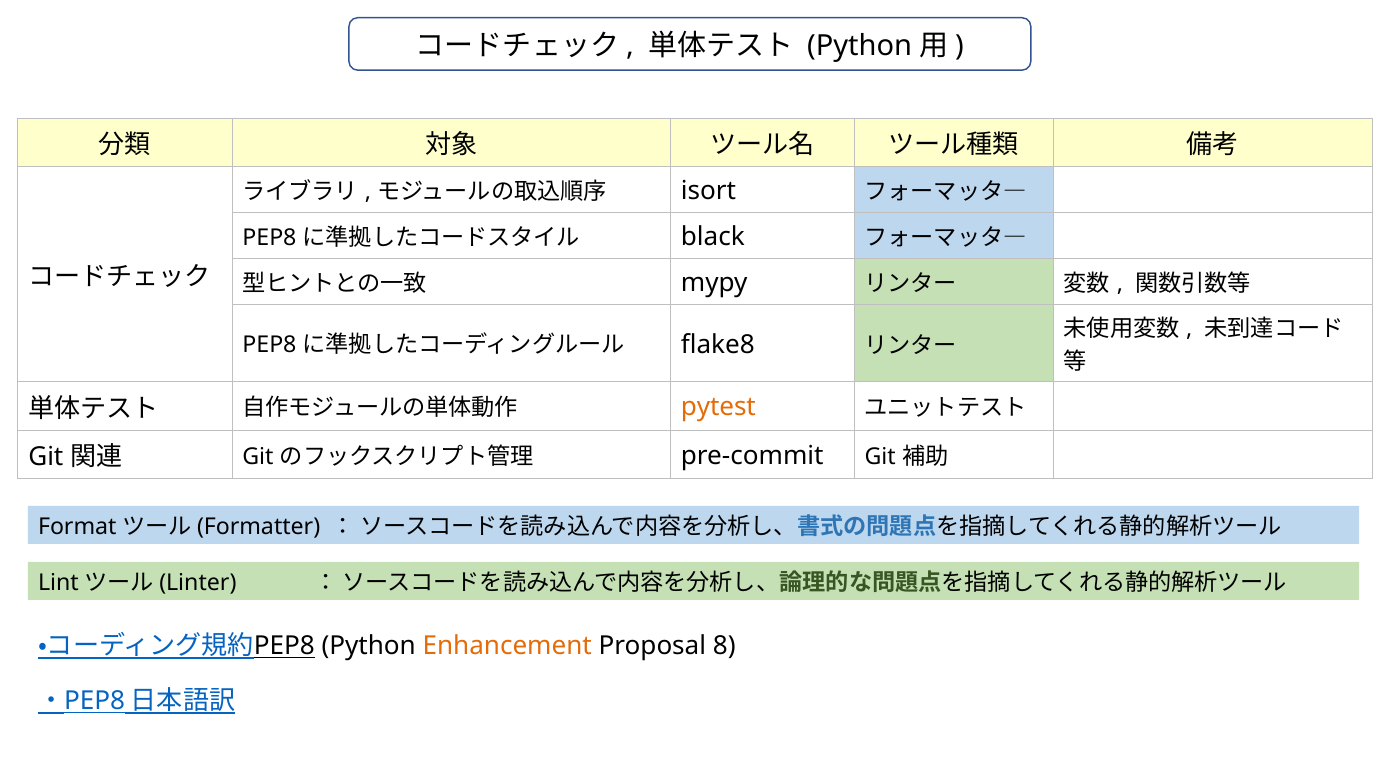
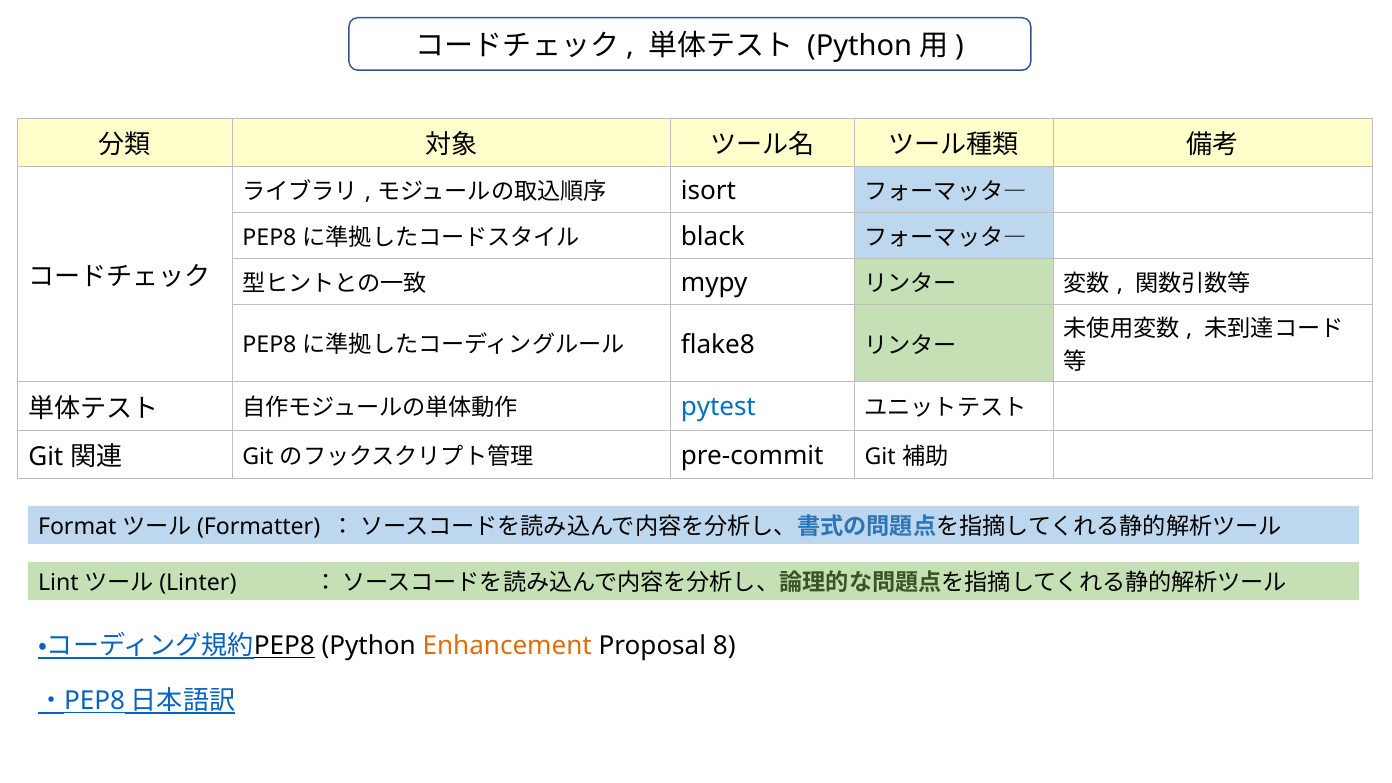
pytest colour: orange -> blue (718, 407)
